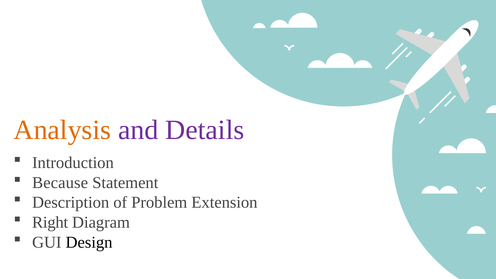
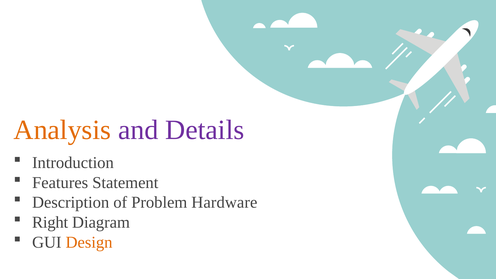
Because: Because -> Features (60, 183)
Extension: Extension -> Hardware (224, 203)
Design colour: black -> orange (89, 242)
